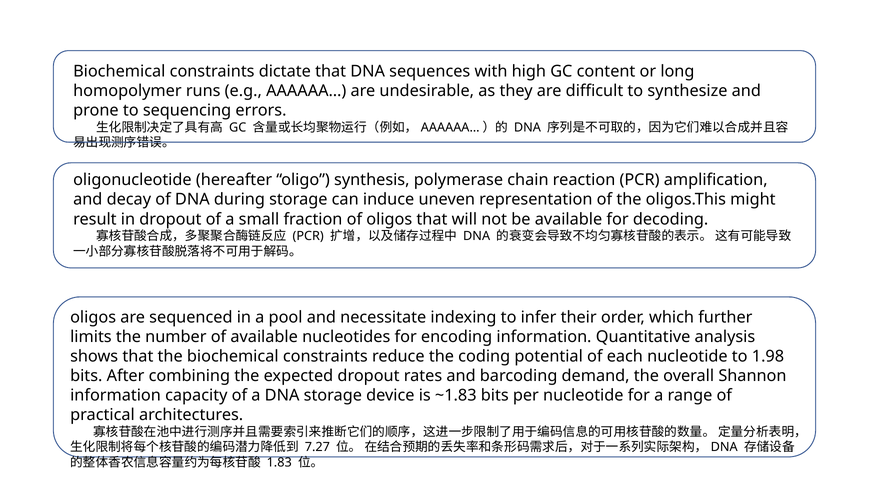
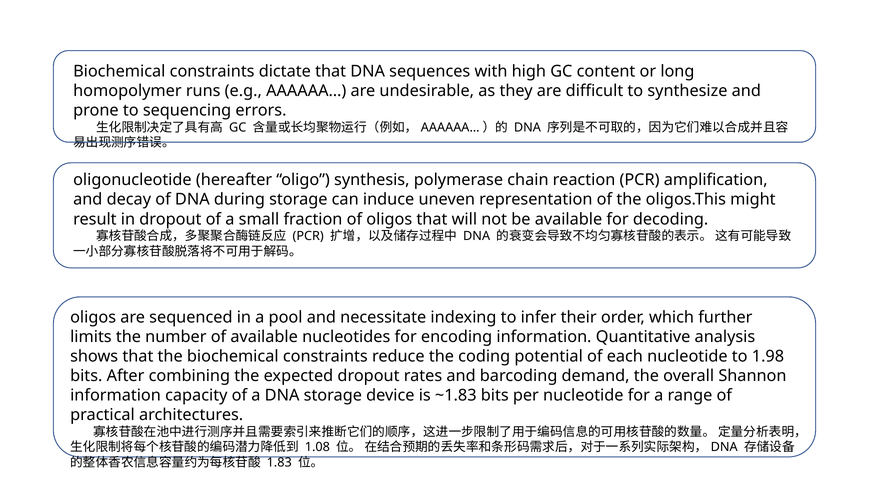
7.27: 7.27 -> 1.08 (317, 447)
